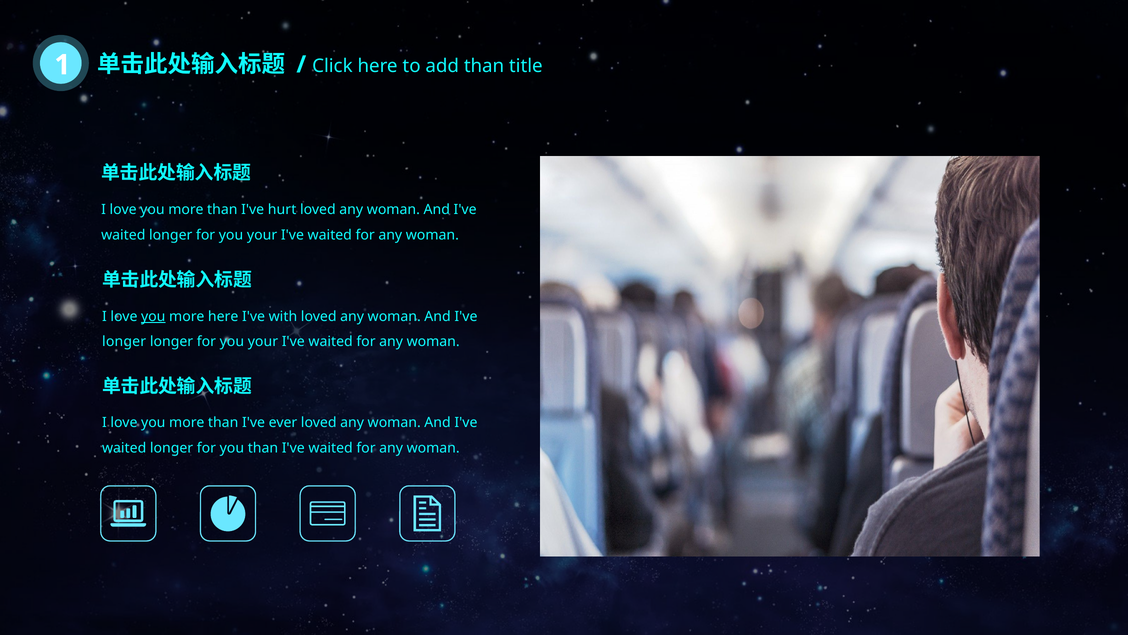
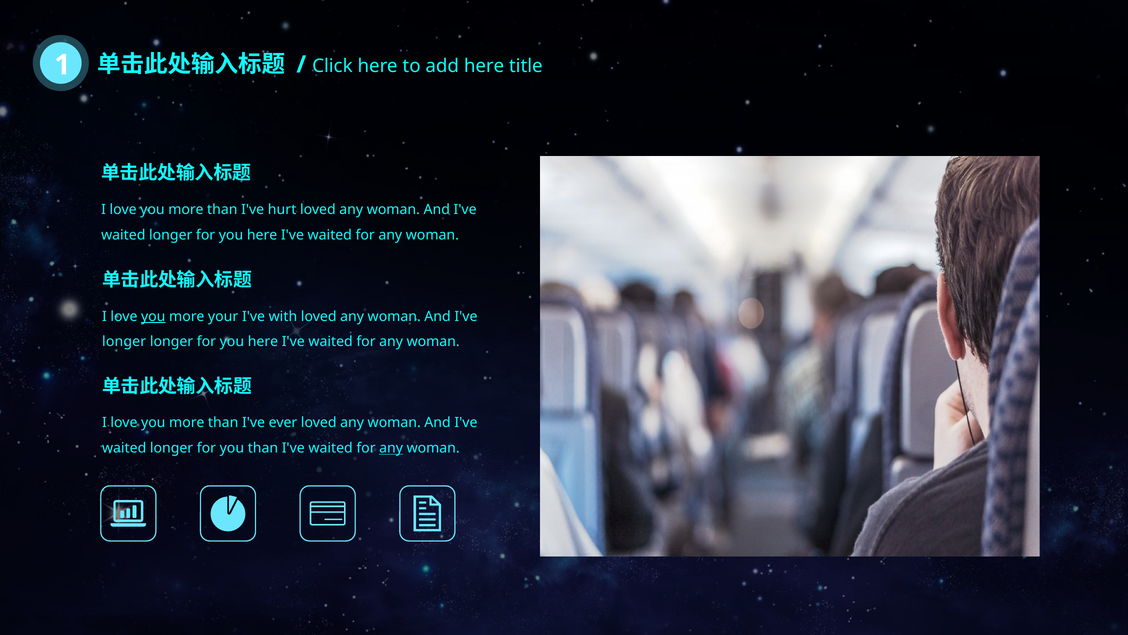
add than: than -> here (484, 66)
your: your -> here (262, 235)
more here: here -> your (223, 316)
your: your -> here (263, 342)
any underline: none -> present (391, 448)
